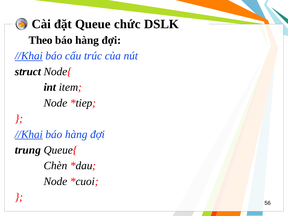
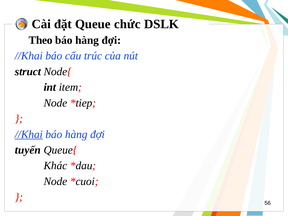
//Khai underline: present -> none (29, 56)
trung: trung -> tuyến (28, 150)
Chèn: Chèn -> Khác (55, 166)
